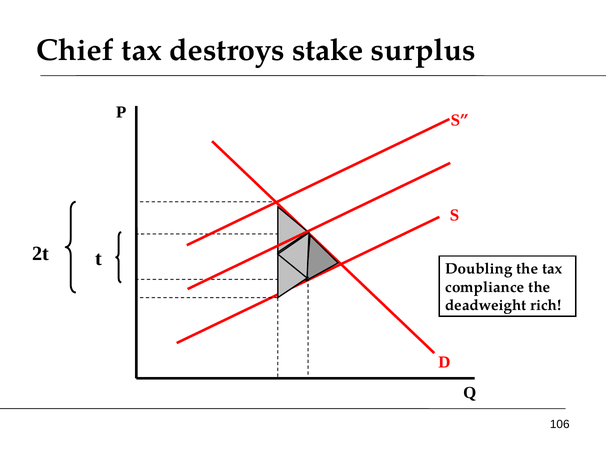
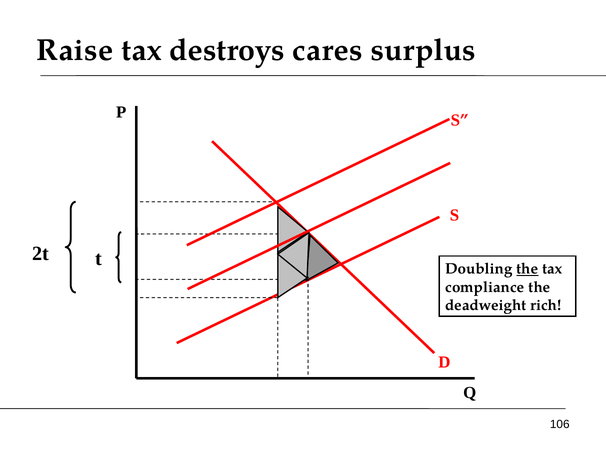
Chief: Chief -> Raise (75, 50)
stake: stake -> cares (328, 50)
the underline: none -> present (527, 269)
